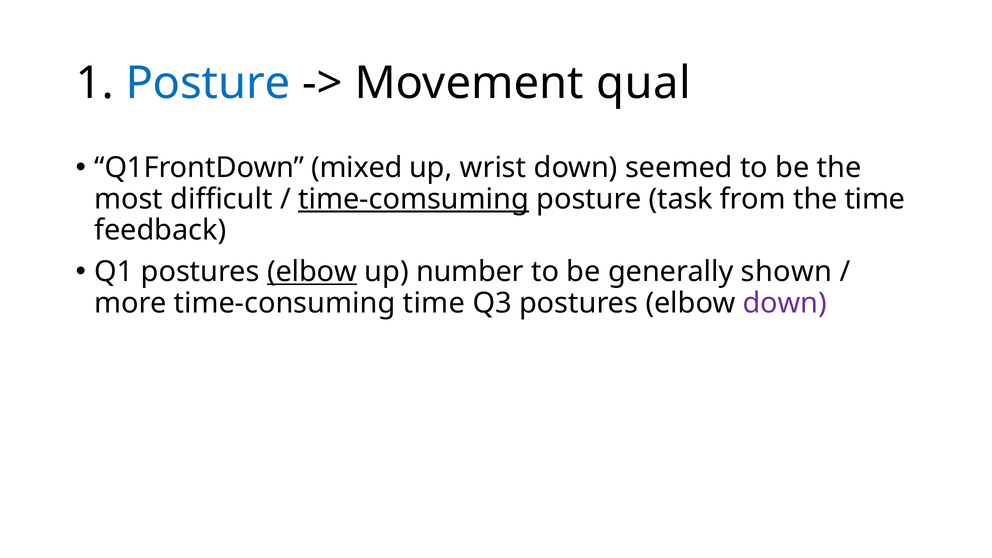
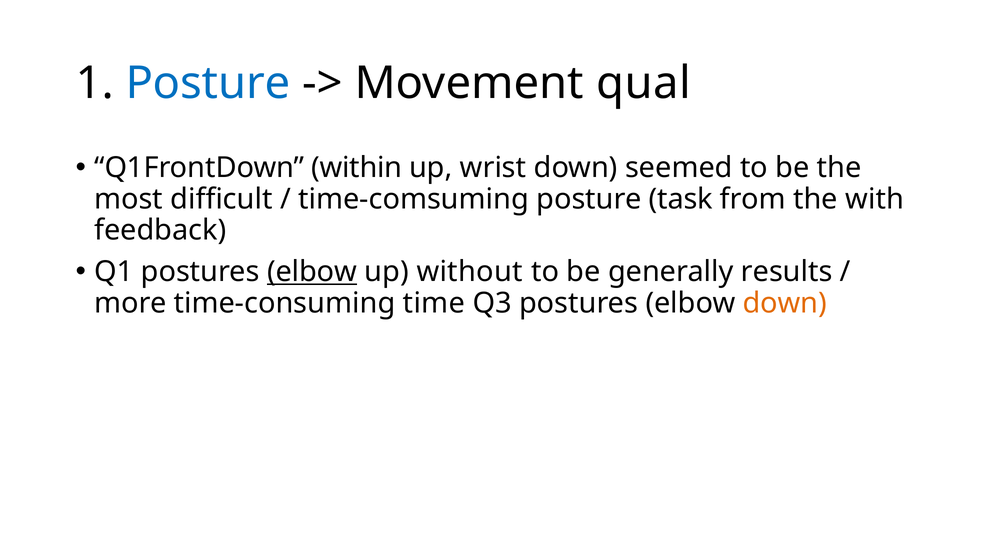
mixed: mixed -> within (357, 168)
time-comsuming underline: present -> none (414, 199)
the time: time -> with (875, 199)
number: number -> without (470, 272)
shown: shown -> results (787, 272)
down colour: purple -> orange (785, 303)
